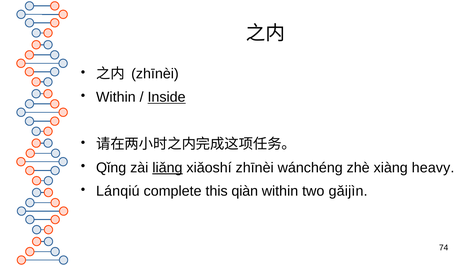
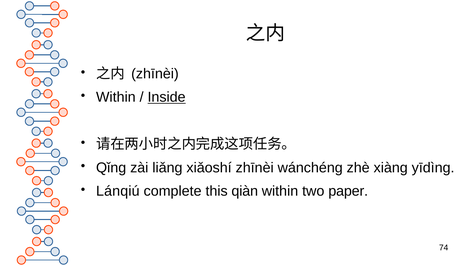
liǎng underline: present -> none (167, 167)
heavy: heavy -> yīdìng (433, 167)
gǎijìn: gǎijìn -> paper (348, 191)
